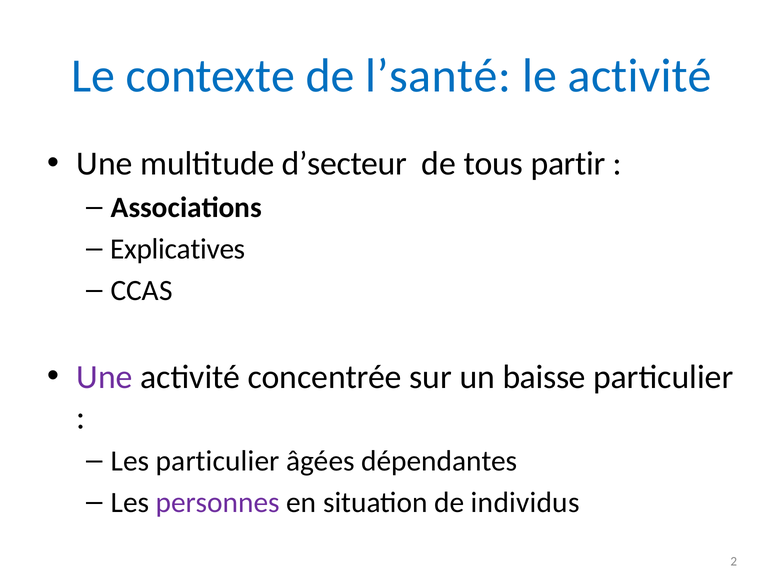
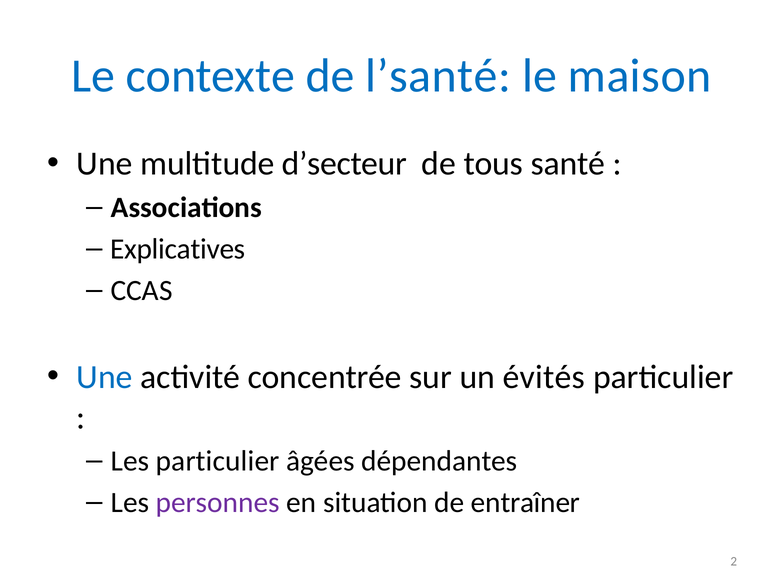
le activité: activité -> maison (640, 76)
partir: partir -> santé (568, 164)
Une colour: purple -> blue (105, 377)
baisse: baisse -> évités (544, 377)
individus: individus -> entraîner (526, 503)
